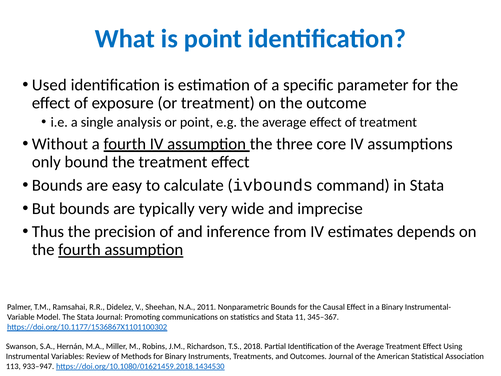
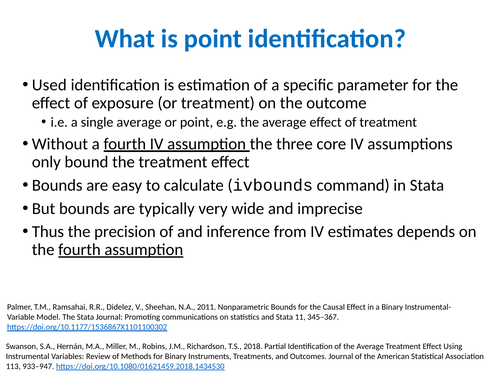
single analysis: analysis -> average (139, 122)
